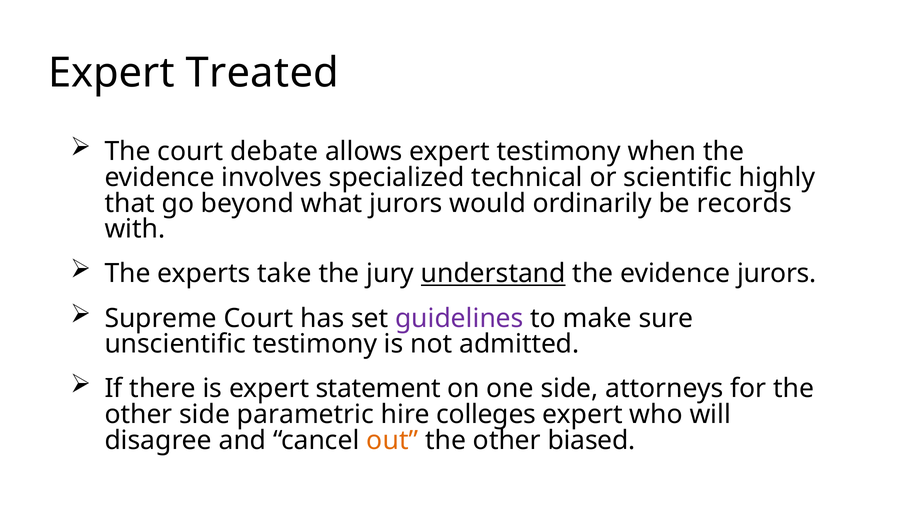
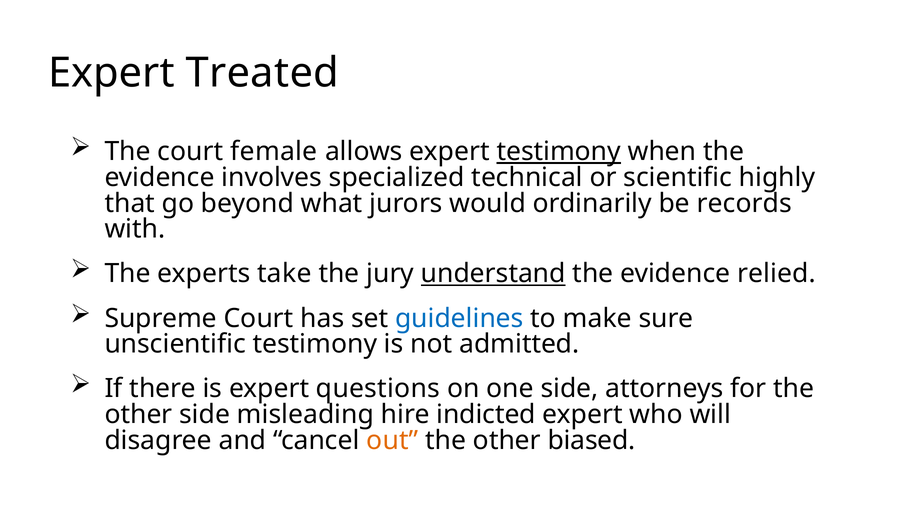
debate: debate -> female (274, 152)
testimony underline: none -> present (559, 152)
evidence jurors: jurors -> relied (777, 274)
guidelines colour: purple -> blue (459, 318)
statement: statement -> questions (378, 389)
parametric: parametric -> misleading (305, 414)
colleges: colleges -> indicted (486, 414)
